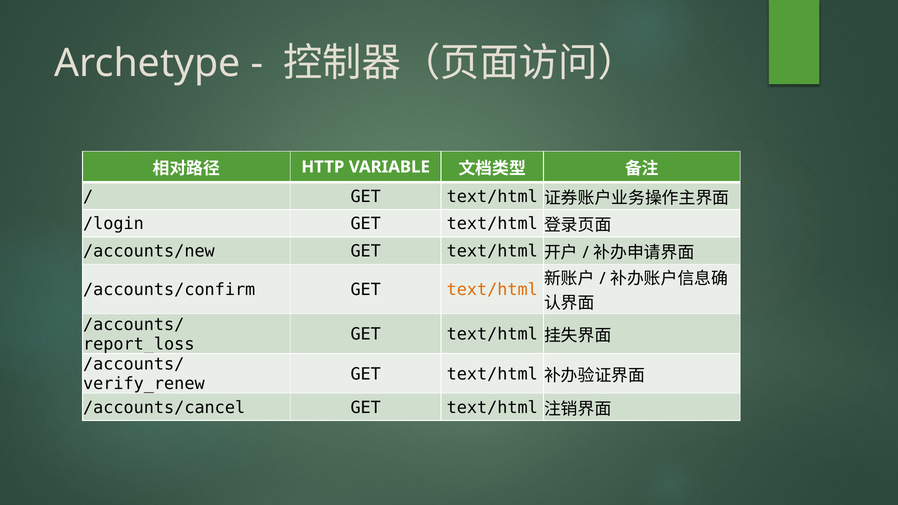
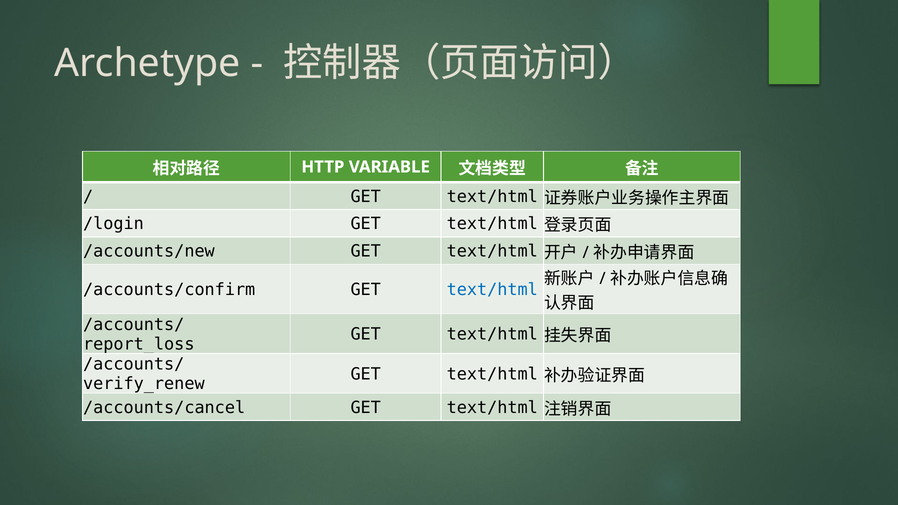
text/html colour: orange -> blue (492, 290)
